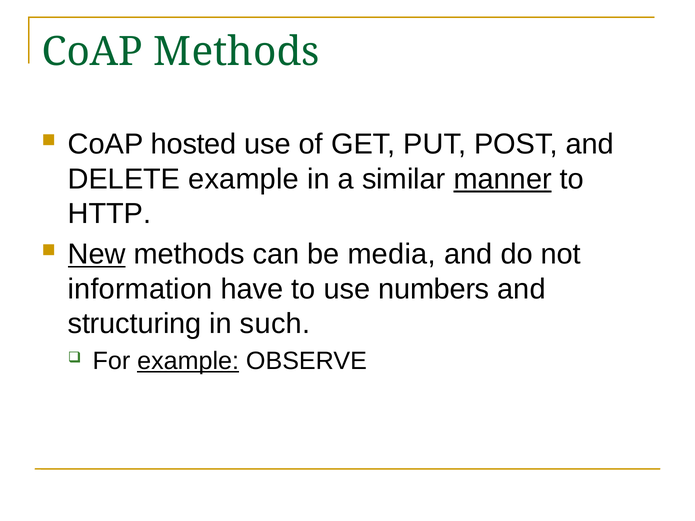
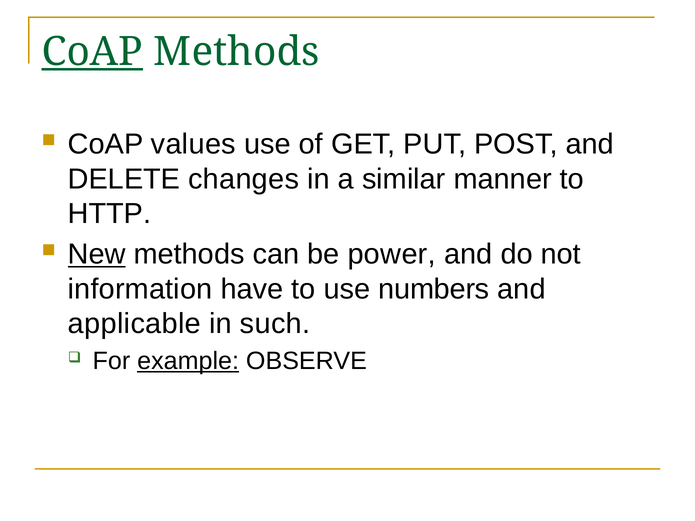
CoAP underline: none -> present (92, 52)
hosted: hosted -> values (193, 144)
DELETE example: example -> changes (244, 179)
manner underline: present -> none (503, 179)
media: media -> power (392, 255)
structuring: structuring -> applicable (134, 324)
